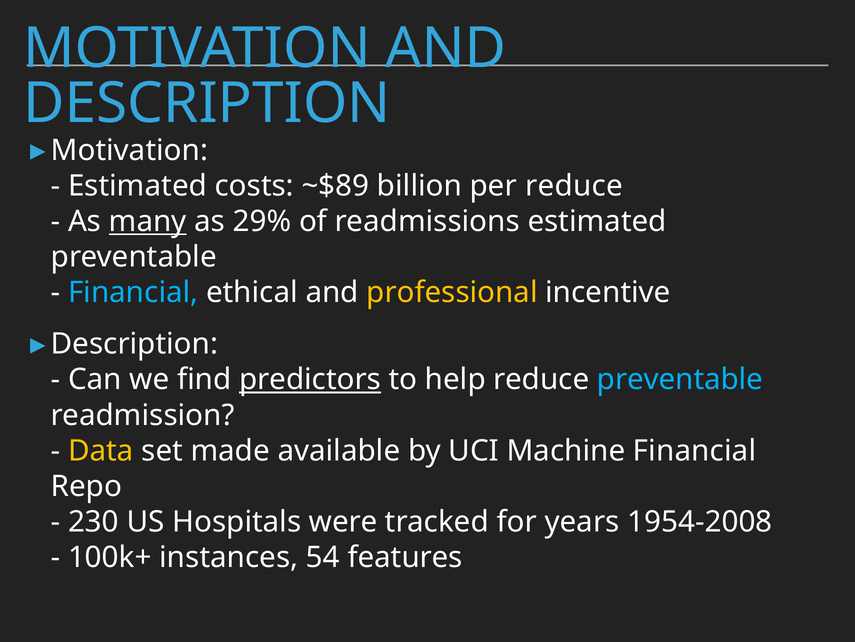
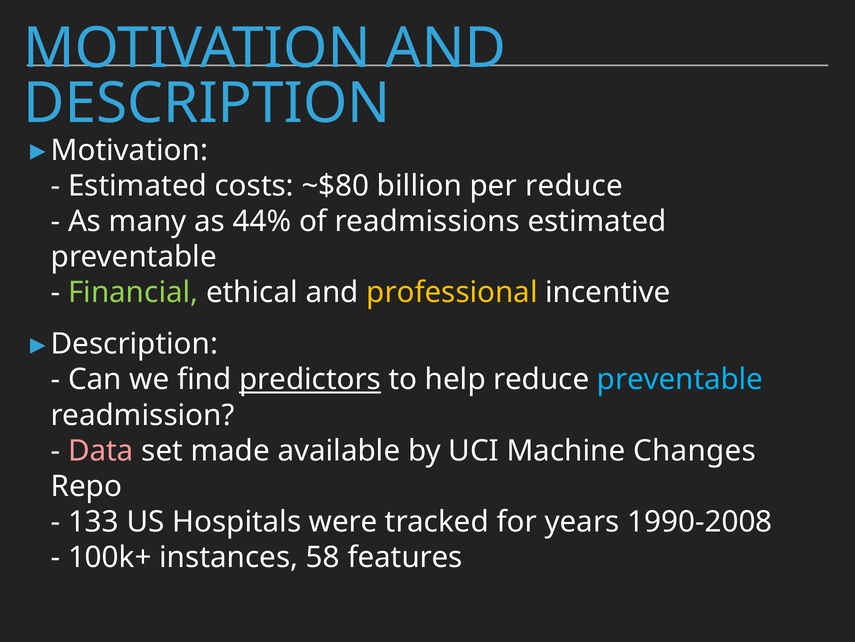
~$89: ~$89 -> ~$80 (335, 186)
many underline: present -> none (148, 221)
29%: 29% -> 44% (262, 221)
Financial colour: light blue -> light green (133, 292)
Data colour: yellow -> pink (101, 450)
Machine Financial: Financial -> Changes (695, 450)
230: 230 -> 133 (93, 521)
1954-2008: 1954-2008 -> 1990-2008 (700, 521)
54: 54 -> 58 (323, 557)
